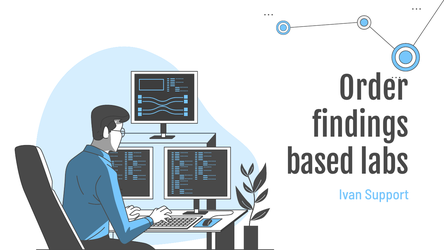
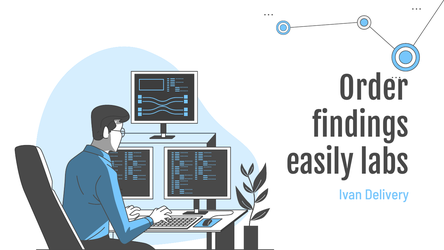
based: based -> easily (320, 163)
Support: Support -> Delivery (387, 195)
